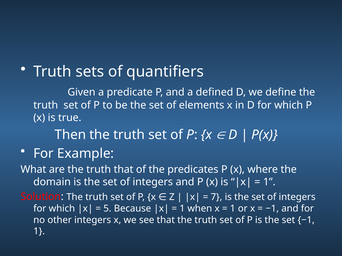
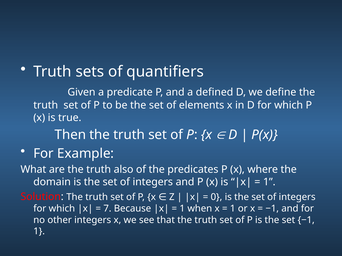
truth that: that -> also (124, 170)
7: 7 -> 0 (216, 197)
5: 5 -> 7 (107, 209)
